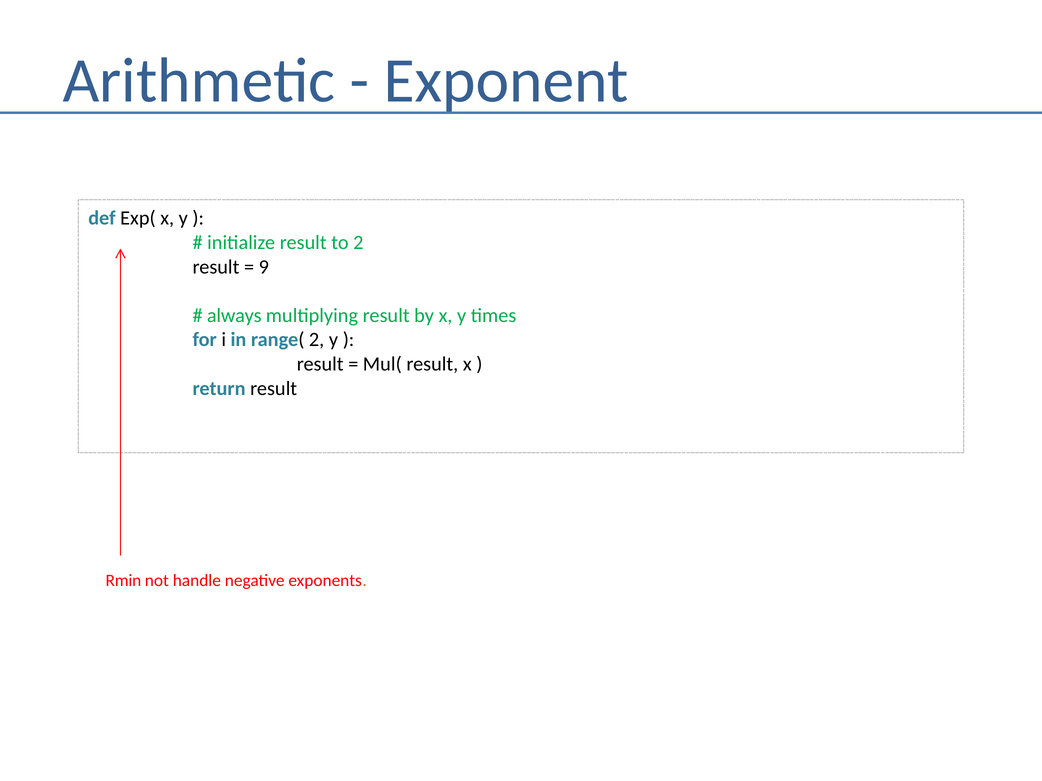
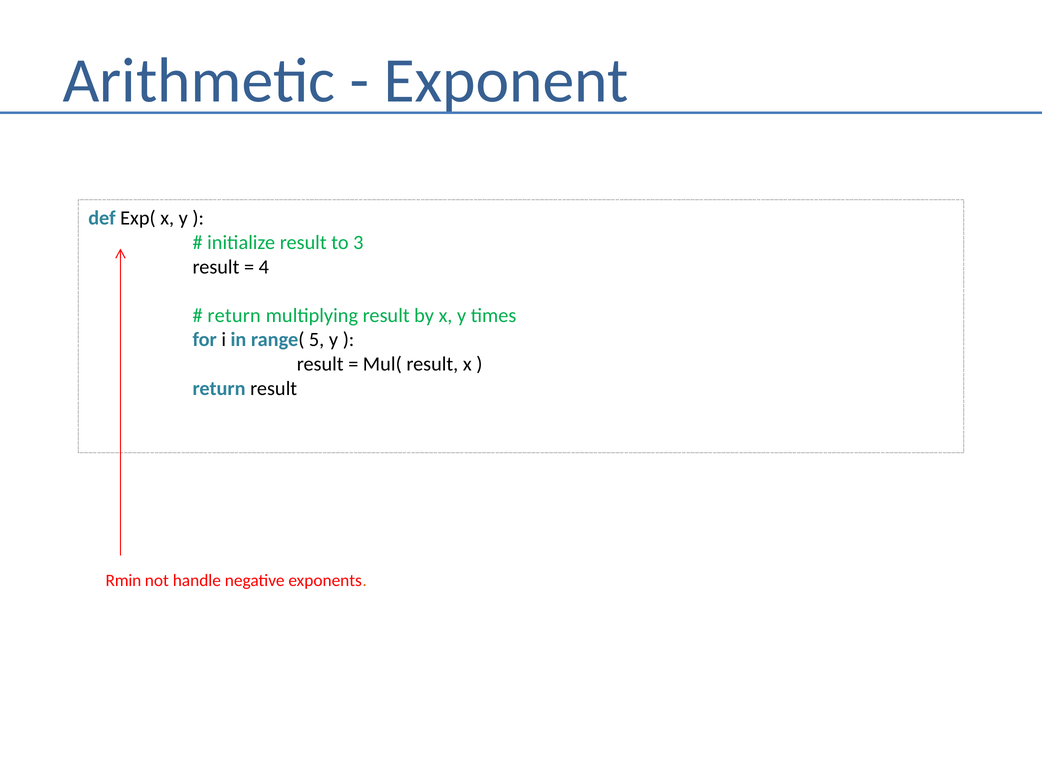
to 2: 2 -> 3 (358, 243)
9: 9 -> 4 (264, 267)
always: always -> return (234, 316)
range( 2: 2 -> 5 (317, 340)
